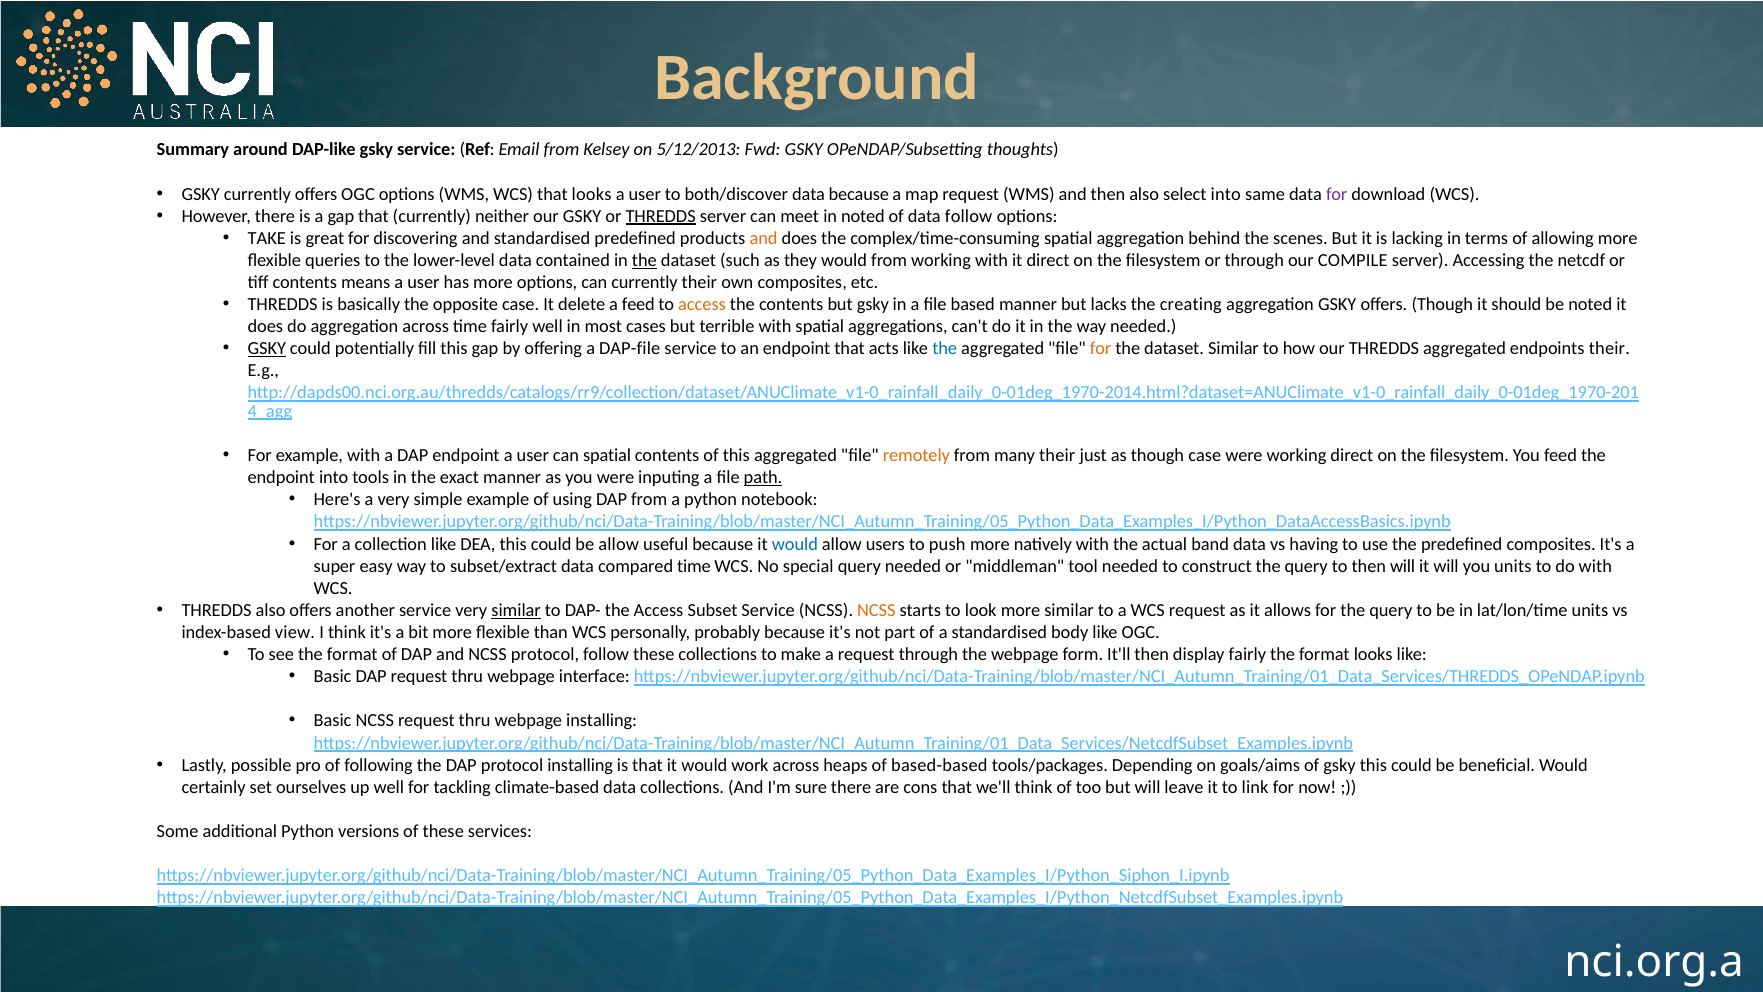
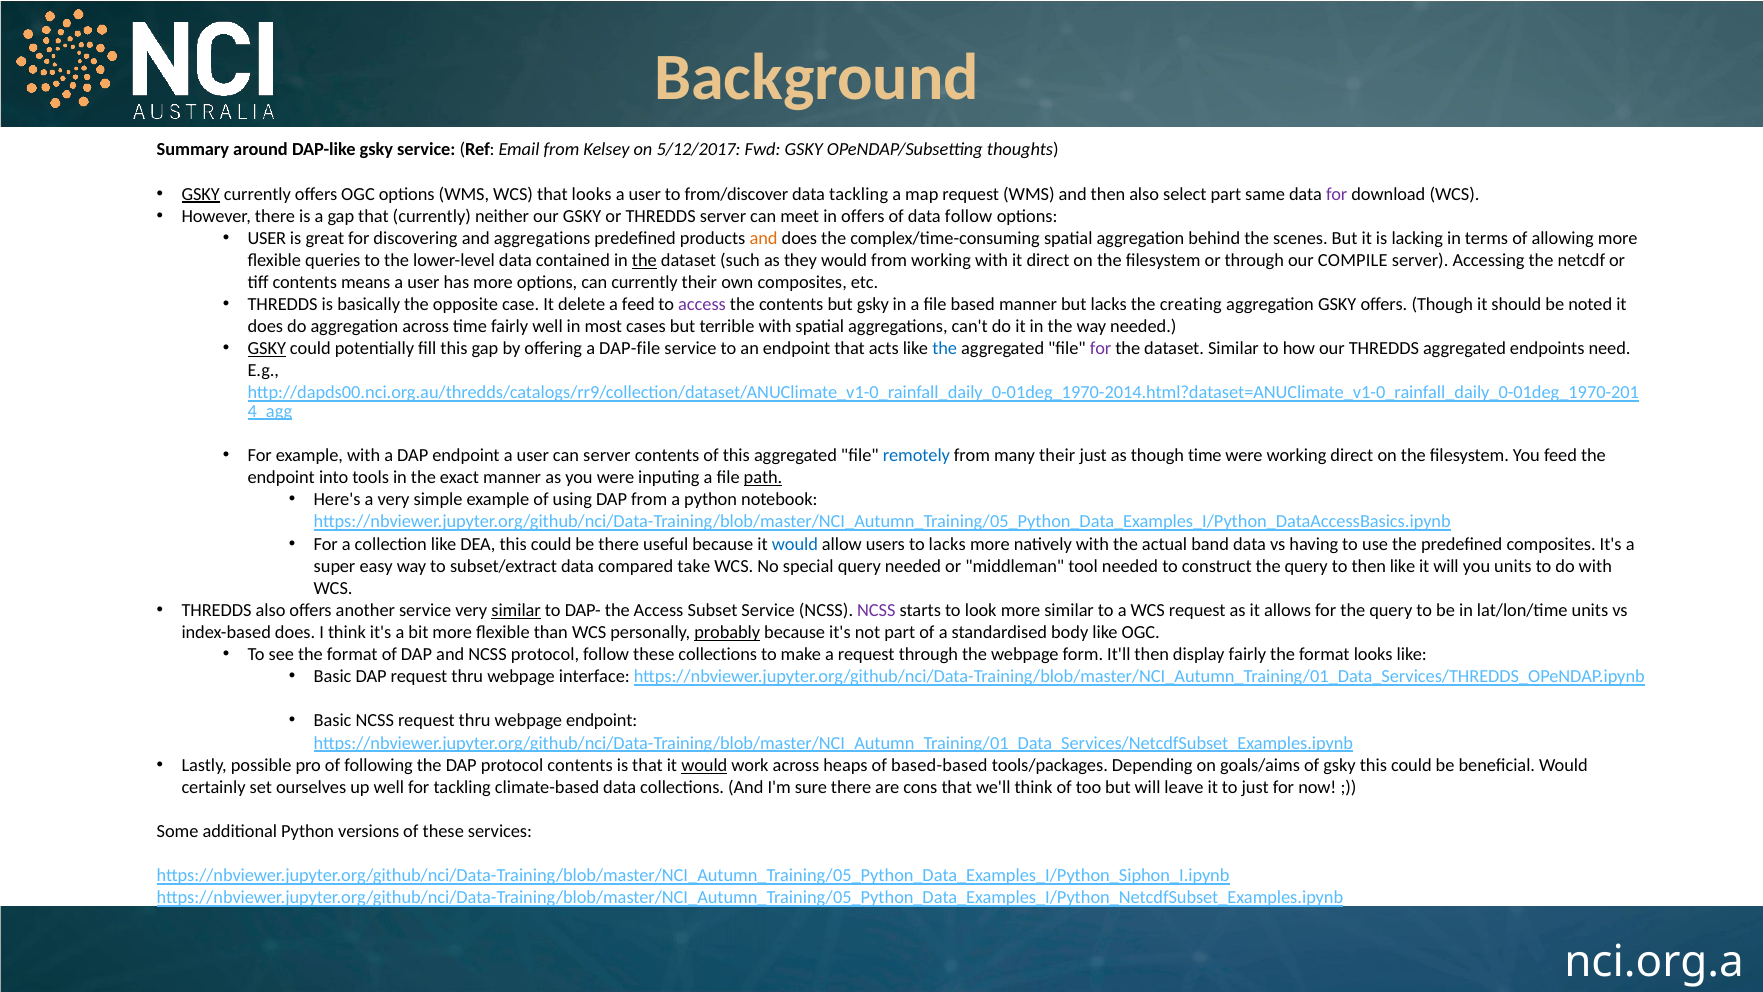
5/12/2013: 5/12/2013 -> 5/12/2017 (699, 150)
GSKY underline: none -> present (201, 194)
both/discover: both/discover -> from/discover (736, 194)
data because: because -> tackling (859, 194)
select into: into -> part (1226, 194)
THREDDS underline: present -> none (661, 216)
in noted: noted -> offers (863, 216)
TAKE: TAKE -> USER (267, 238)
and standardised: standardised -> aggregations (542, 238)
access colour: orange -> purple (702, 304)
for colour: orange -> purple (1101, 348)
endpoints their: their -> need (1610, 348)
can spatial: spatial -> server (607, 455)
remotely colour: orange -> blue (916, 455)
though case: case -> time (1205, 455)
be allow: allow -> there (619, 544)
to push: push -> lacks (947, 544)
compared time: time -> take (694, 566)
then will: will -> like (1403, 566)
NCSS colour: orange -> purple (876, 610)
index-based view: view -> does (295, 632)
probably underline: none -> present (727, 632)
webpage installing: installing -> endpoint (602, 721)
protocol installing: installing -> contents (580, 765)
would underline: none -> present (704, 765)
to link: link -> just (1255, 787)
